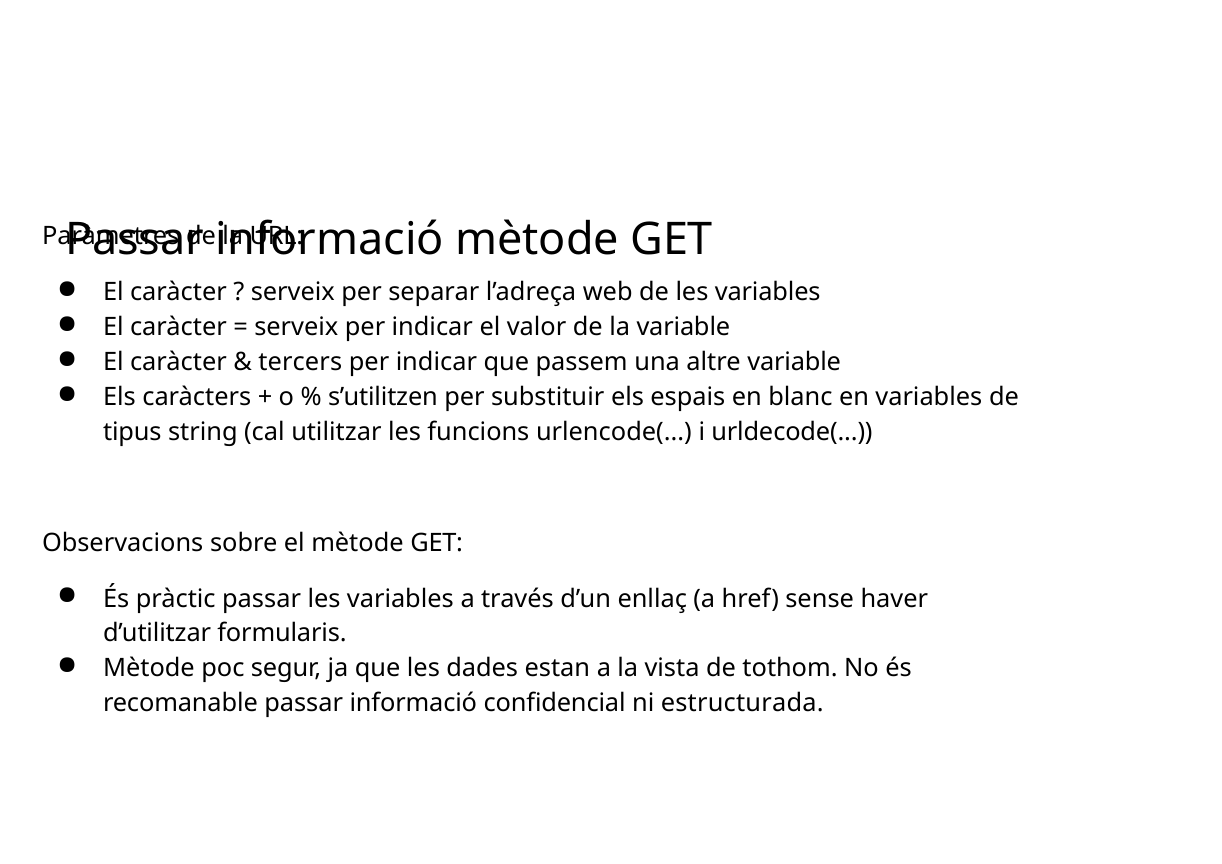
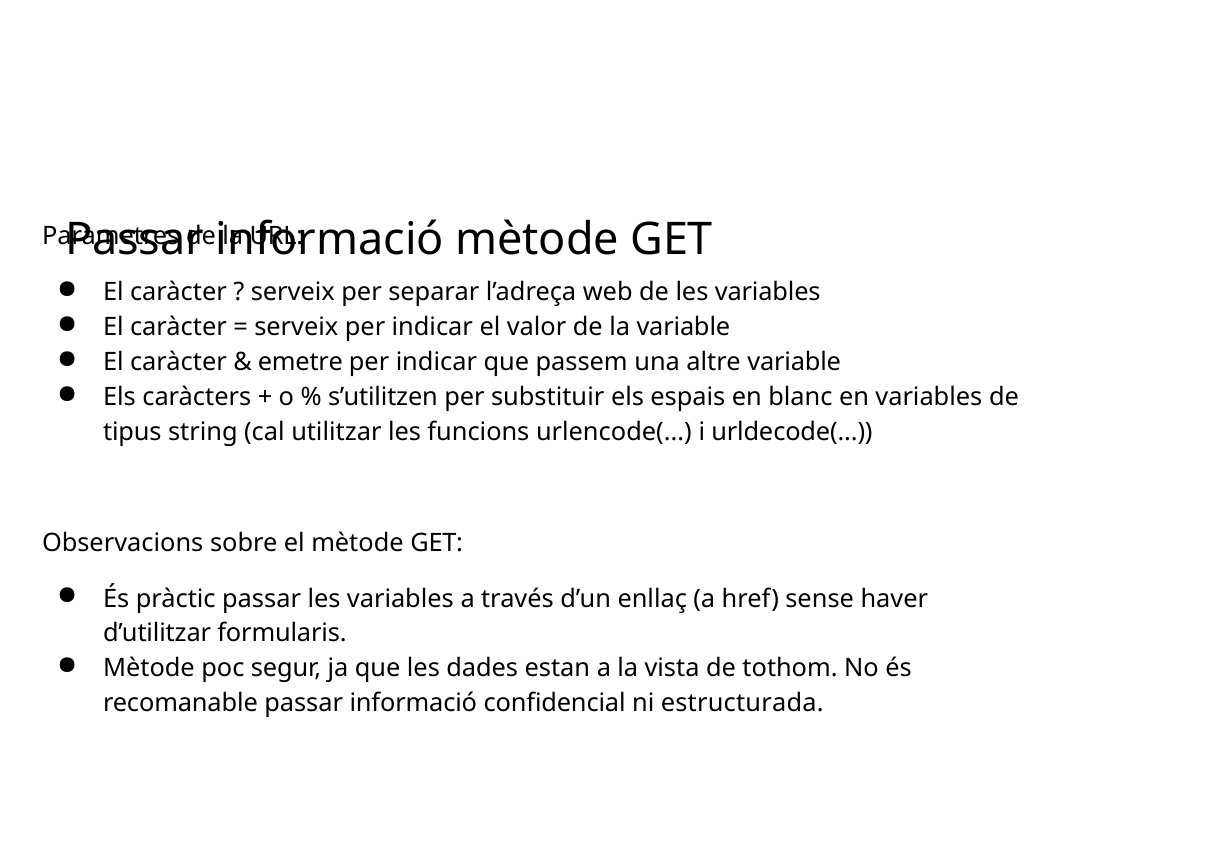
tercers: tercers -> emetre (300, 362)
